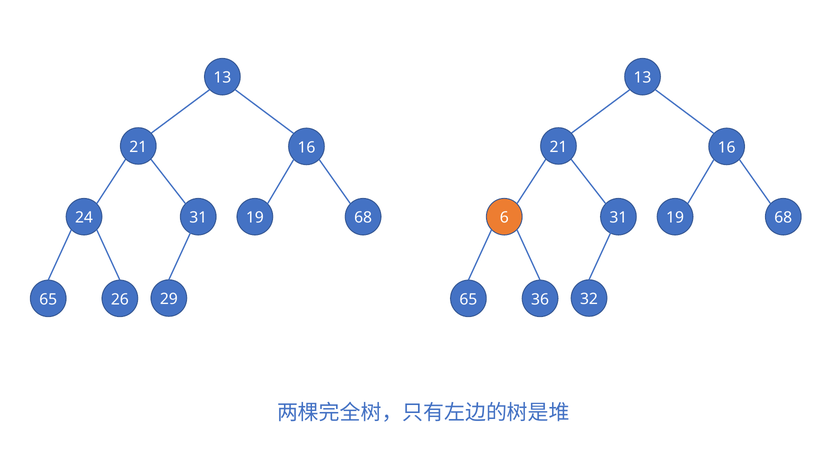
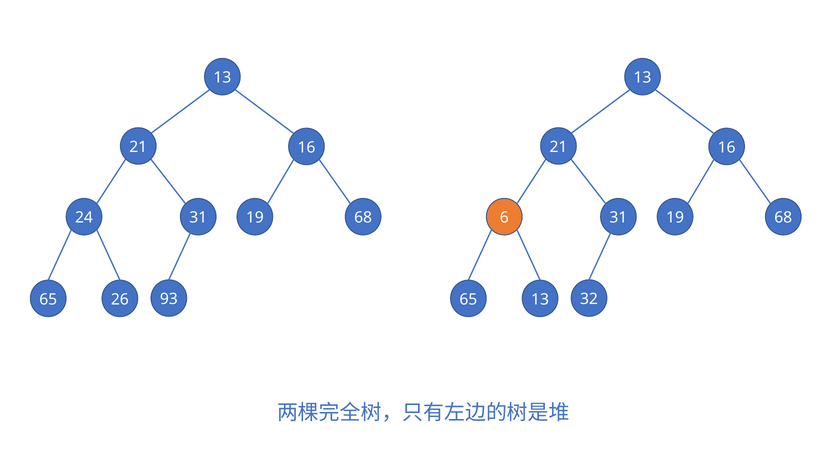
29: 29 -> 93 (169, 299)
65 36: 36 -> 13 (540, 300)
